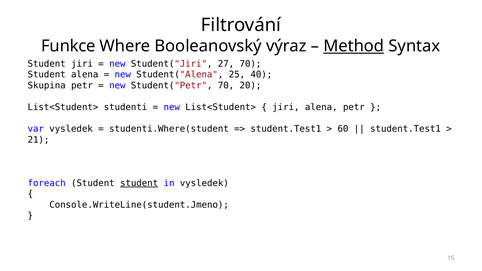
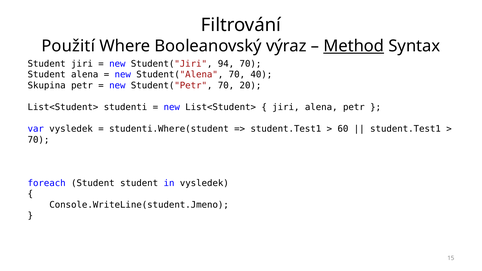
Funkce: Funkce -> Použití (68, 46)
27: 27 -> 94 (226, 64)
Student("Alena 25: 25 -> 70 (237, 75)
21: 21 -> 70 (38, 140)
student underline: present -> none (139, 183)
